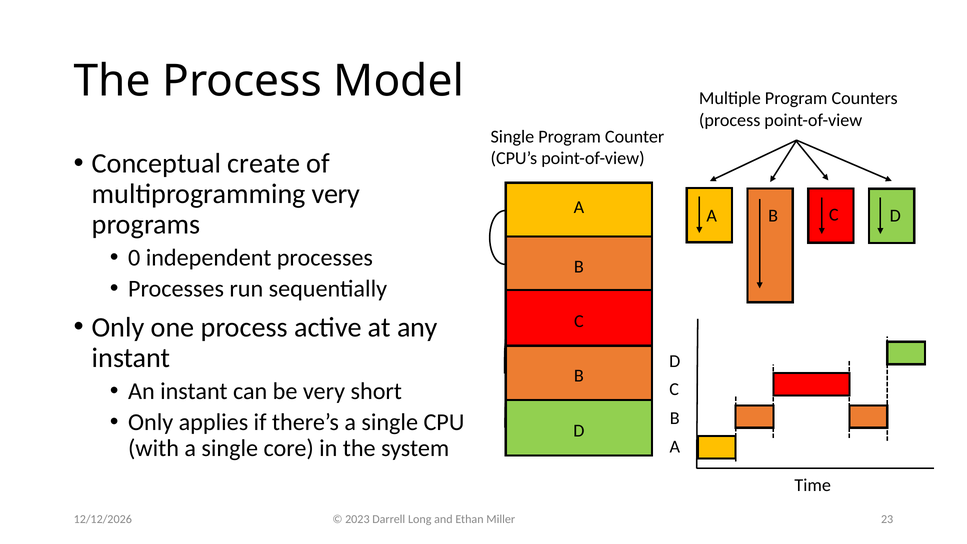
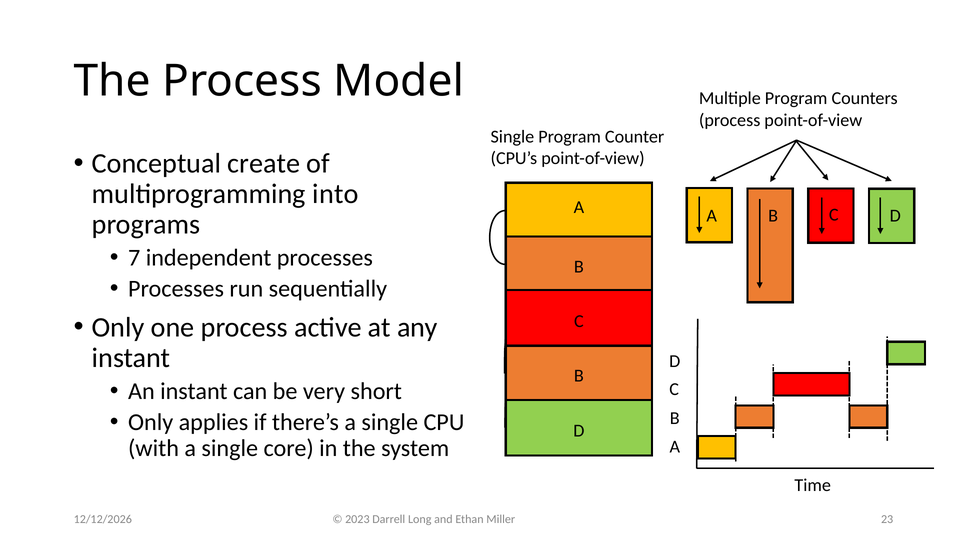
multiprogramming very: very -> into (336, 194)
0: 0 -> 7 (134, 258)
